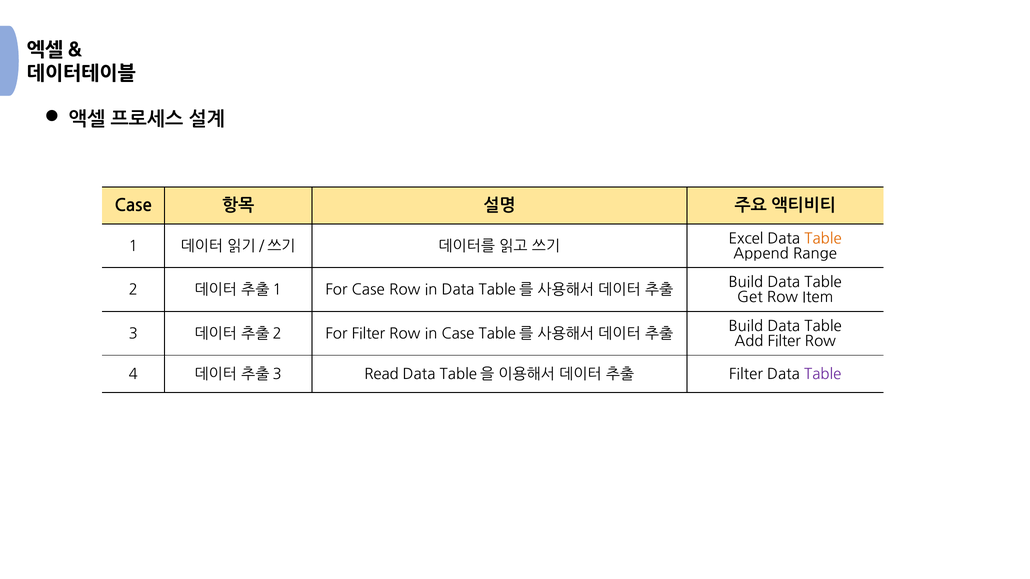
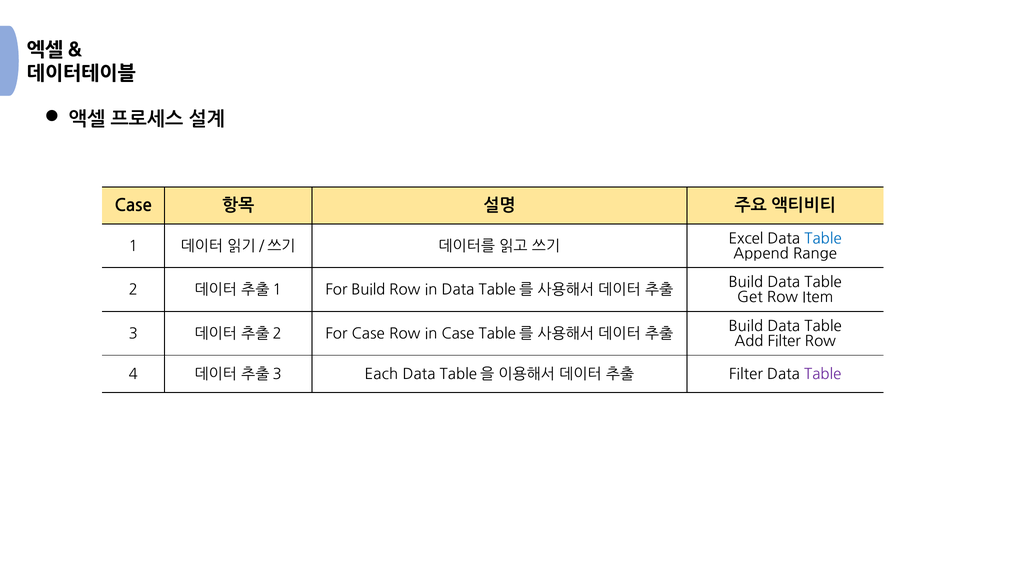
Table colour: orange -> blue (823, 239)
For Case: Case -> Build (368, 290)
For Filter: Filter -> Case (368, 334)
Read: Read -> Each (381, 374)
